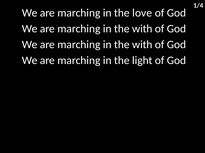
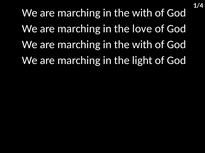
love: love -> with (142, 13)
with: with -> love (142, 29)
